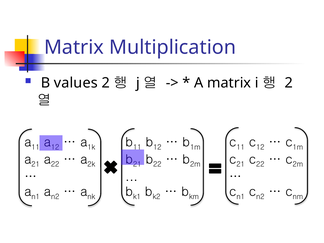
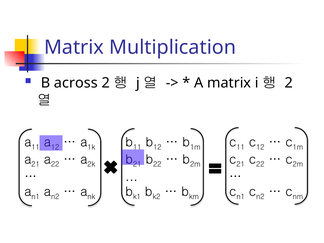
values: values -> across (76, 83)
